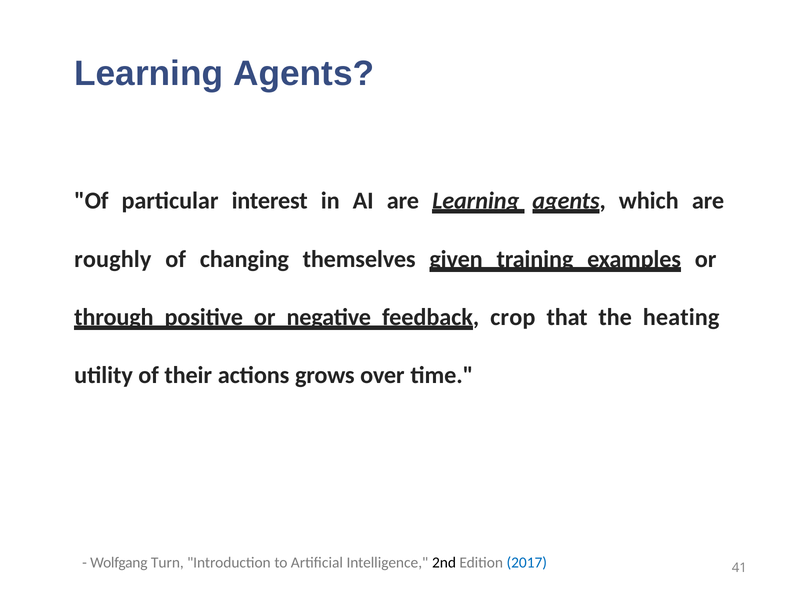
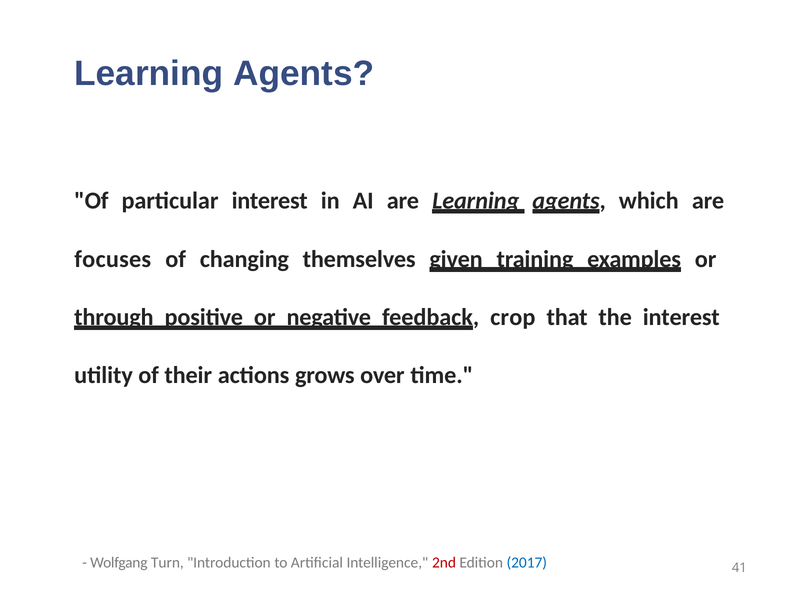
roughly: roughly -> focuses (113, 259)
the heating: heating -> interest (681, 318)
2nd colour: black -> red (444, 563)
